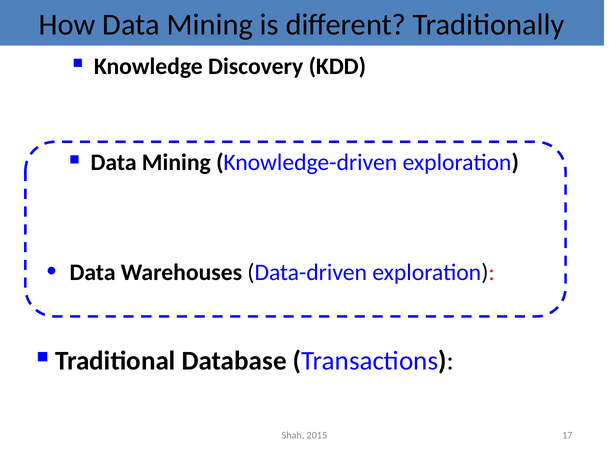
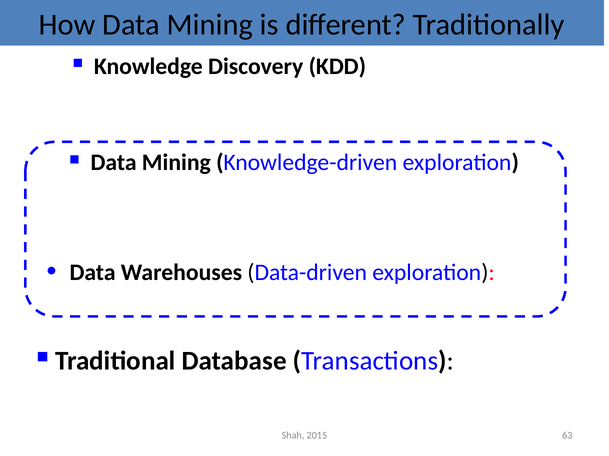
17: 17 -> 63 (567, 436)
